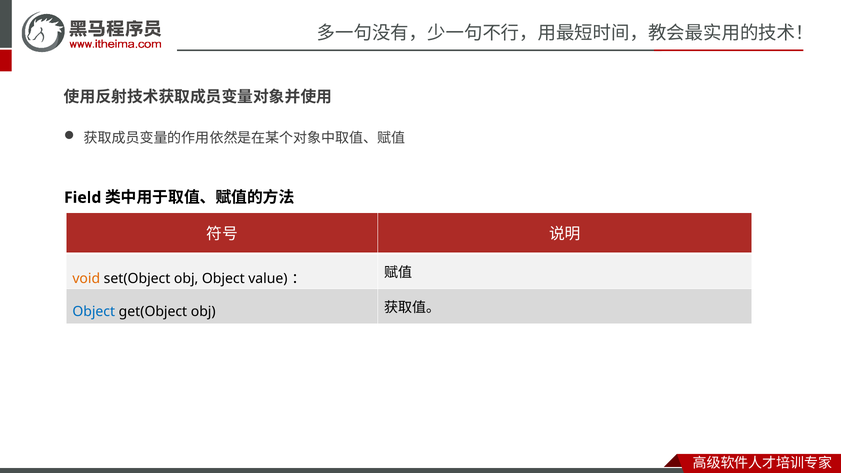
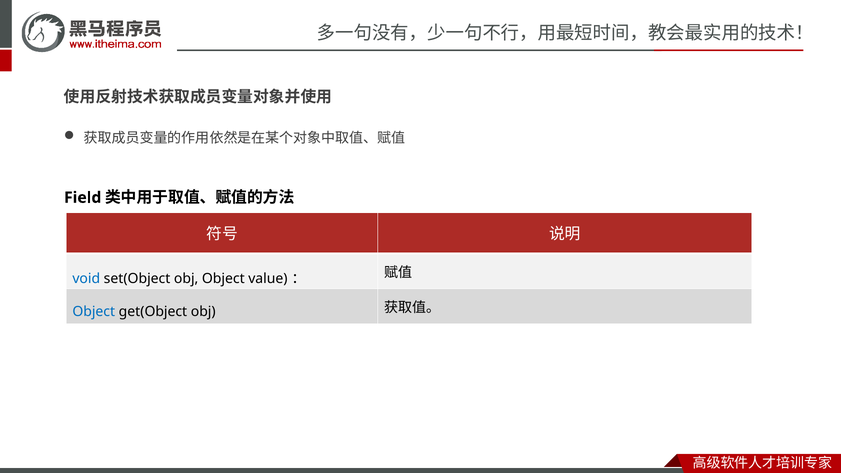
void colour: orange -> blue (86, 278)
